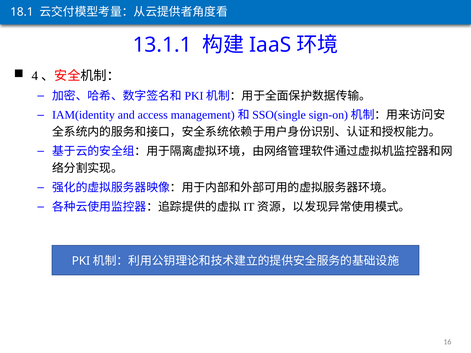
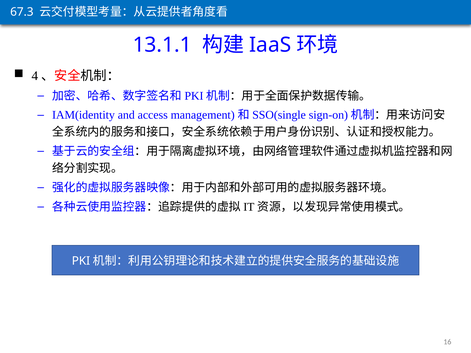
18.1: 18.1 -> 67.3 (22, 12)
